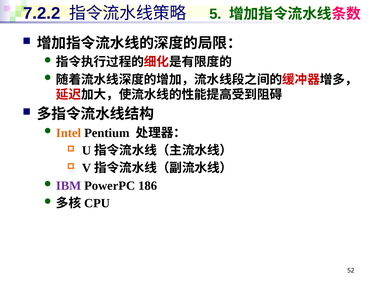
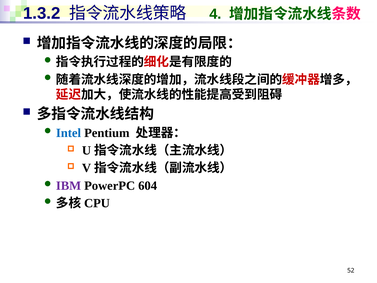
7.2.2: 7.2.2 -> 1.3.2 (42, 13)
5: 5 -> 4 (215, 14)
Intel colour: orange -> blue (68, 133)
186: 186 -> 604 (148, 186)
